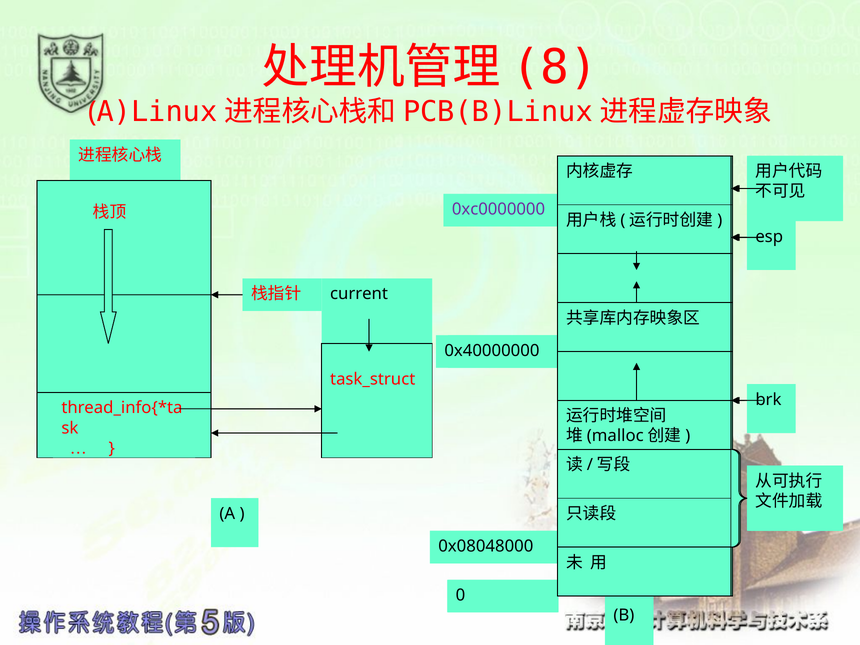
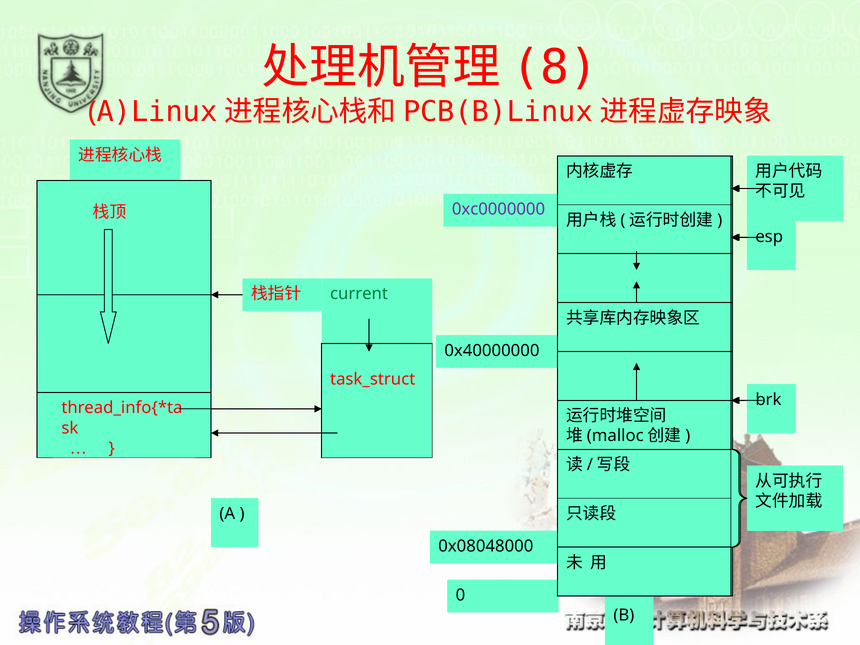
current colour: black -> green (359, 294)
